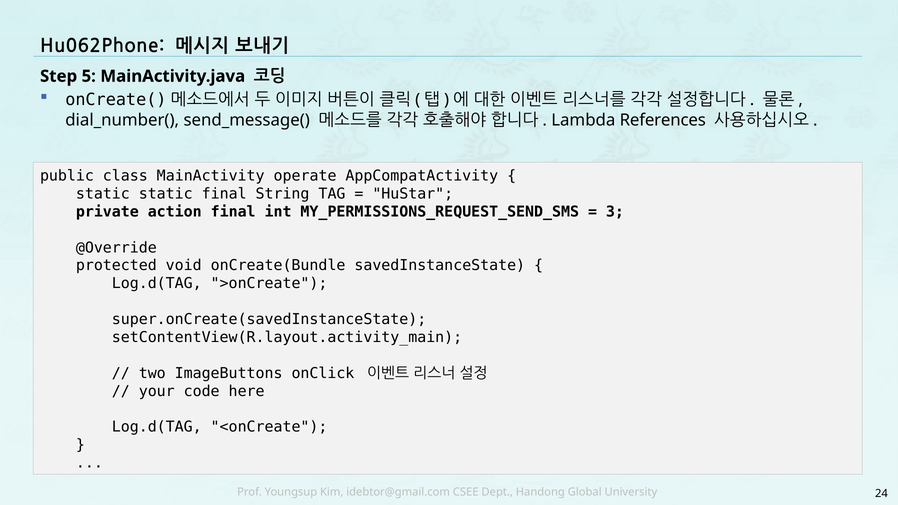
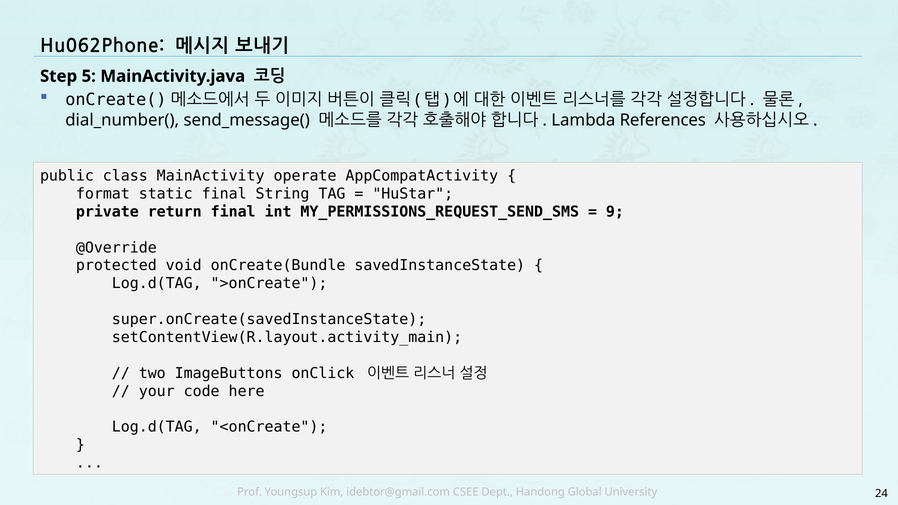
static: static -> format (103, 194)
action: action -> return (175, 212)
3: 3 -> 9 (615, 212)
